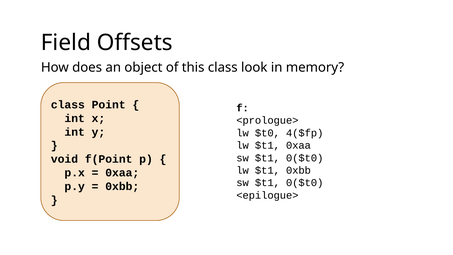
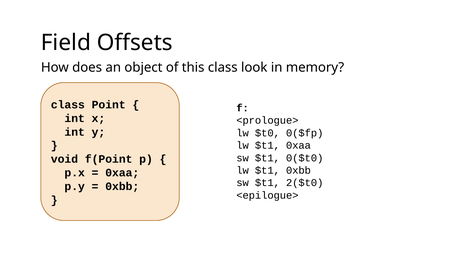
4($fp: 4($fp -> 0($fp (305, 133)
0($t0: 0($t0 -> 2($t0 (305, 183)
